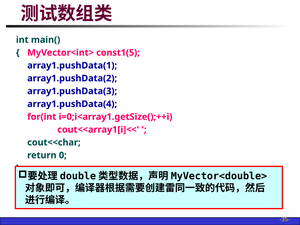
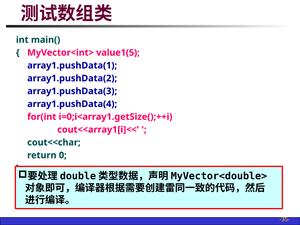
const1(5: const1(5 -> value1(5 (118, 53)
